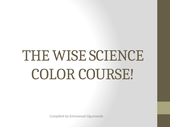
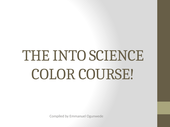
WISE: WISE -> INTO (69, 56)
